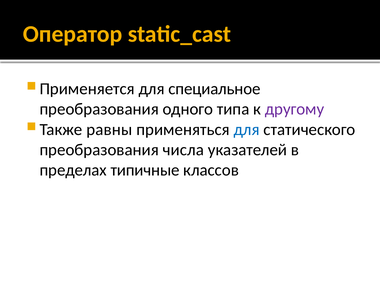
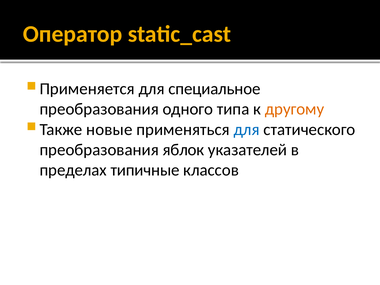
другому colour: purple -> orange (295, 109)
равны: равны -> новые (109, 129)
числа: числа -> яблок (183, 150)
